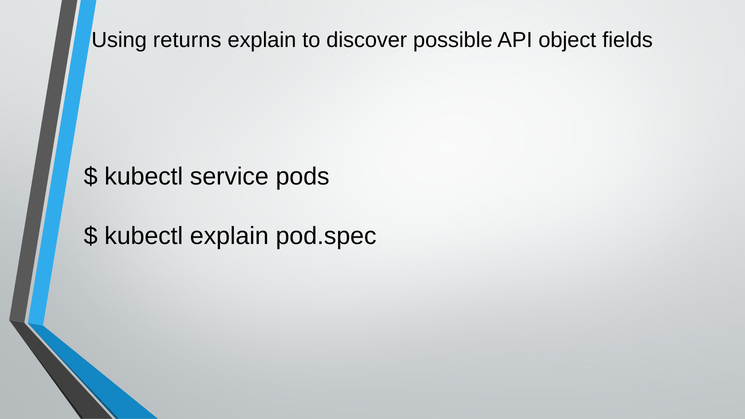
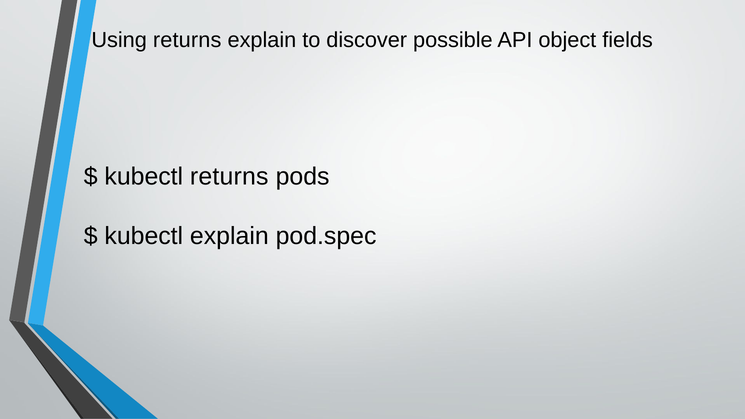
kubectl service: service -> returns (229, 177)
